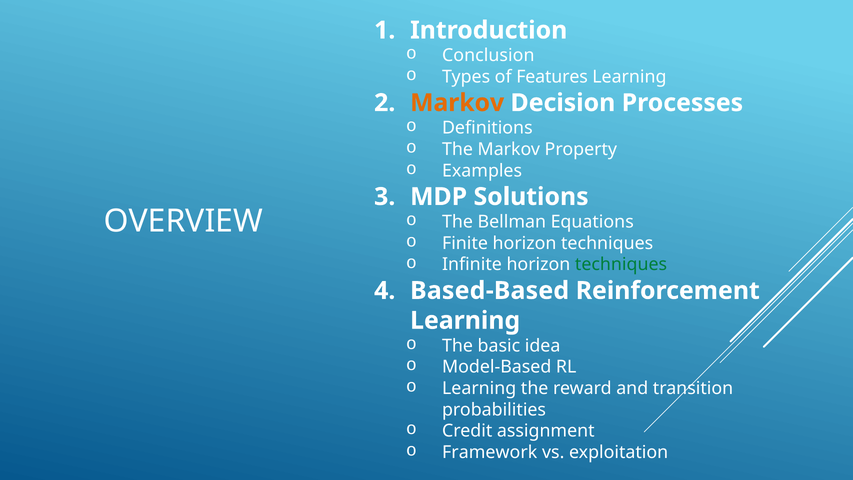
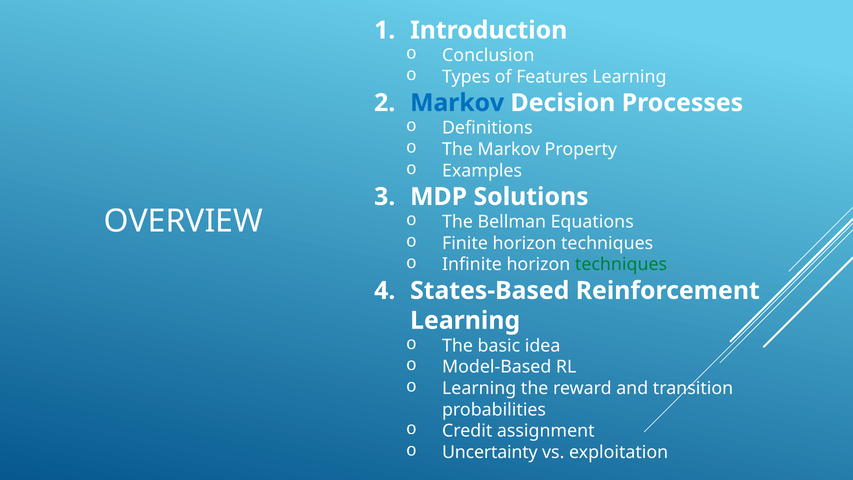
Markov colour: orange -> blue (457, 103)
Based-Based: Based-Based -> States-Based (490, 291)
Framework: Framework -> Uncertainty (490, 452)
